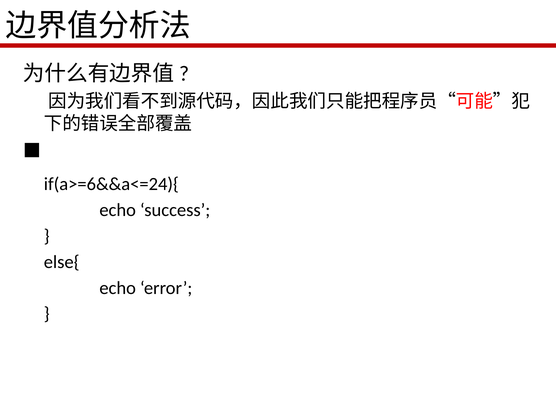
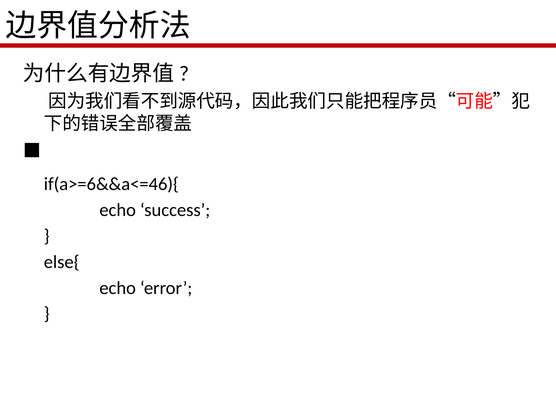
if(a>=6&&a<=24){: if(a>=6&&a<=24){ -> if(a>=6&&a<=46){ (111, 184)
